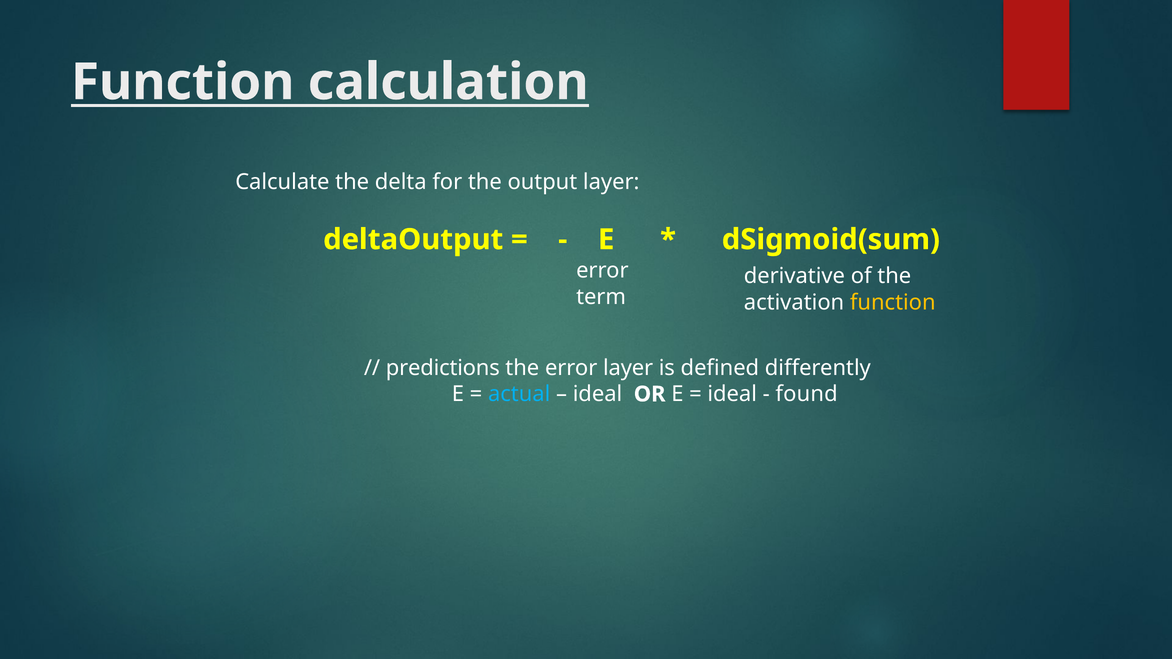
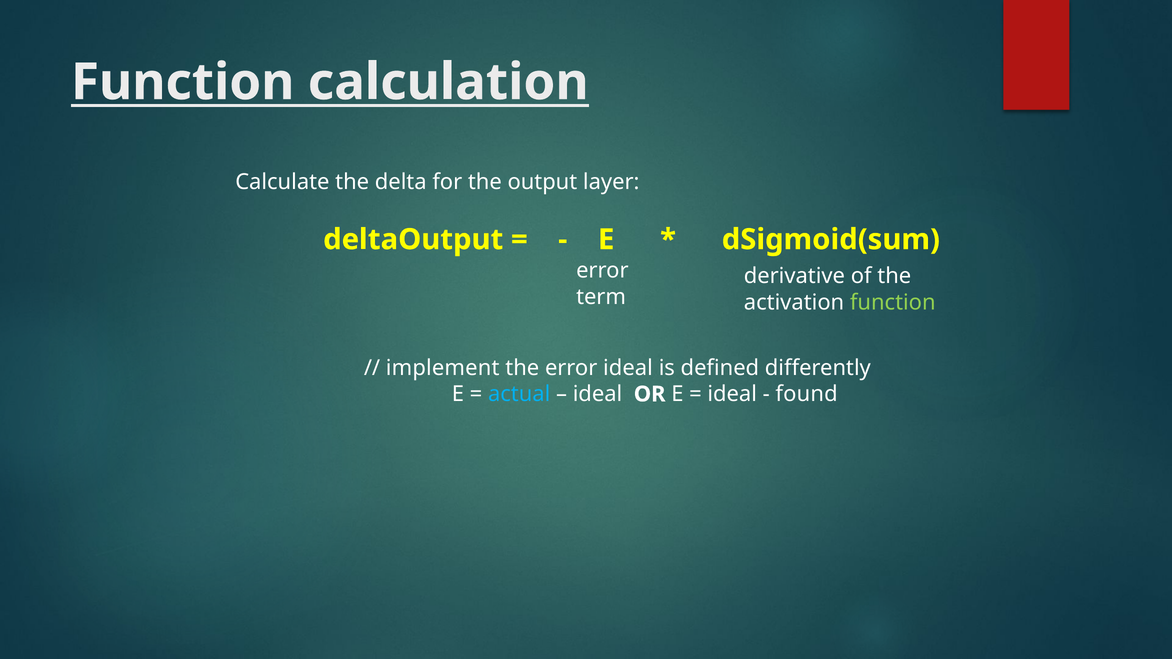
function colour: yellow -> light green (893, 302)
predictions: predictions -> implement (443, 368)
error layer: layer -> ideal (628, 368)
